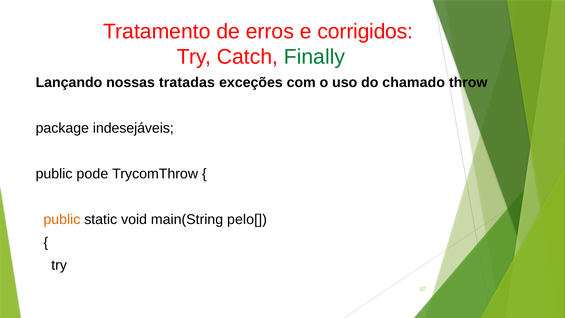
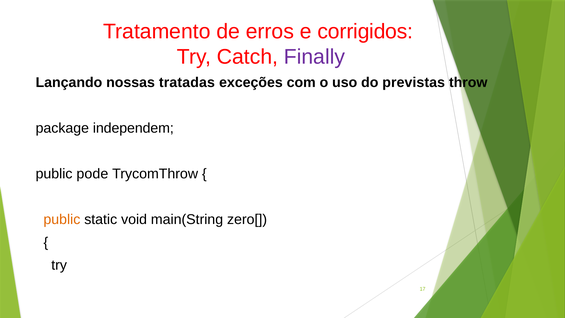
Finally colour: green -> purple (314, 57)
chamado: chamado -> previstas (414, 82)
indesejáveis: indesejáveis -> independem (133, 128)
pelo[: pelo[ -> zero[ (247, 219)
